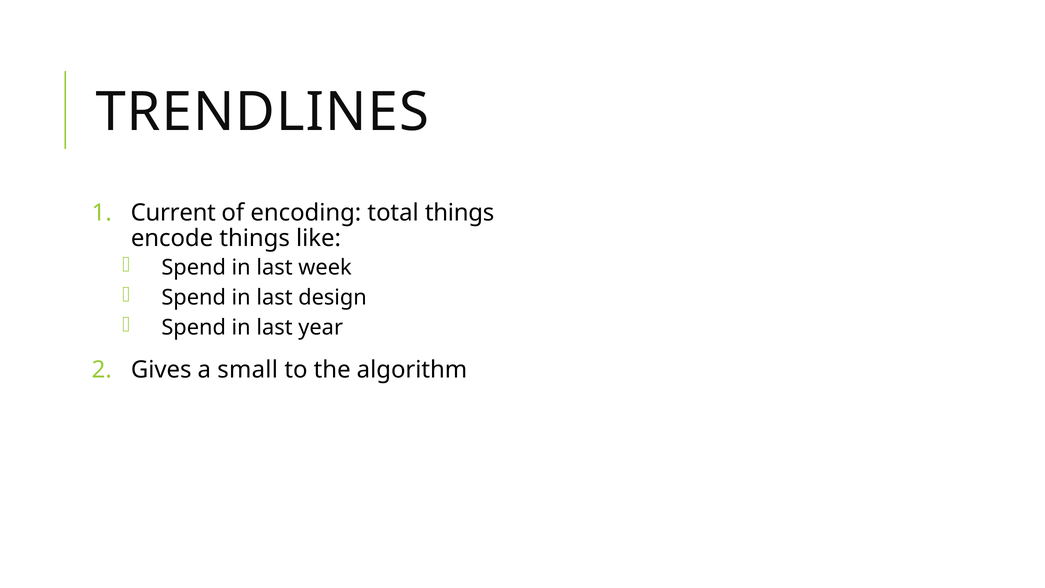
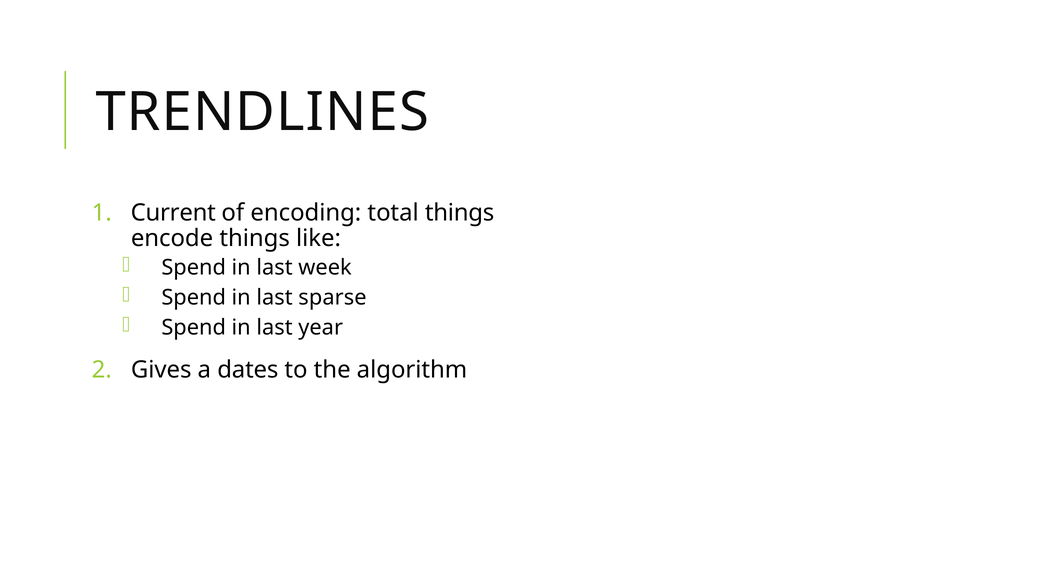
design: design -> sparse (332, 298)
small: small -> dates (248, 370)
